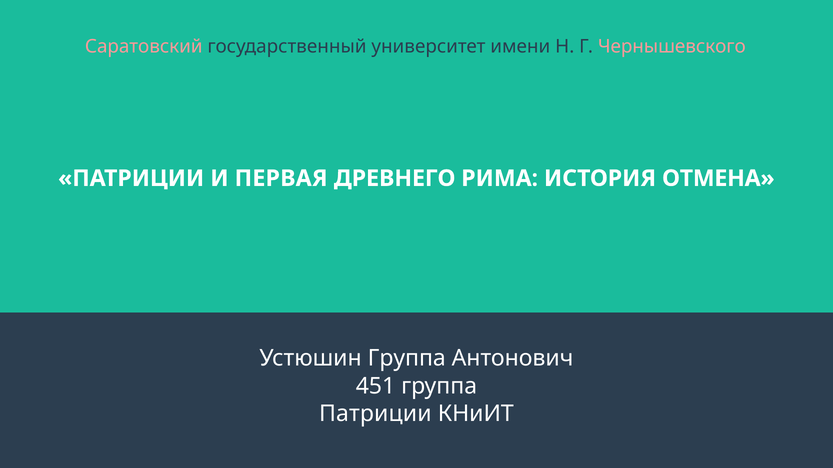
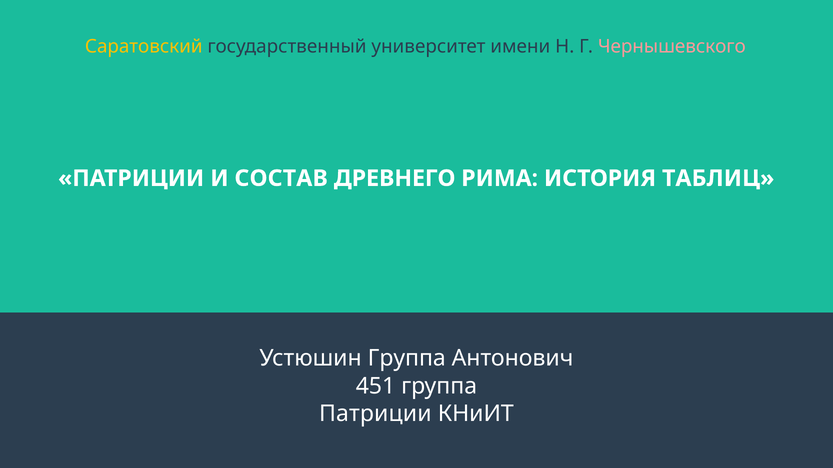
Саратовский colour: pink -> yellow (144, 47)
ПЕРВАЯ: ПЕРВАЯ -> СОСТАВ (281, 179)
ОТМЕНА: ОТМЕНА -> ТАБЛИЦ (718, 179)
